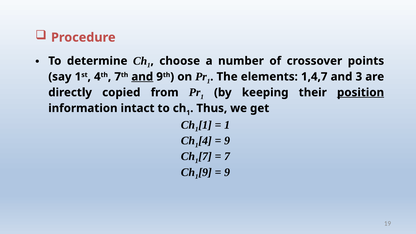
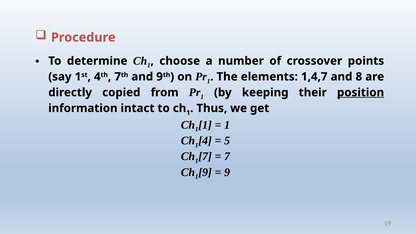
and underline: present -> none (142, 77)
3: 3 -> 8 (359, 77)
9: 9 -> 5 (227, 141)
